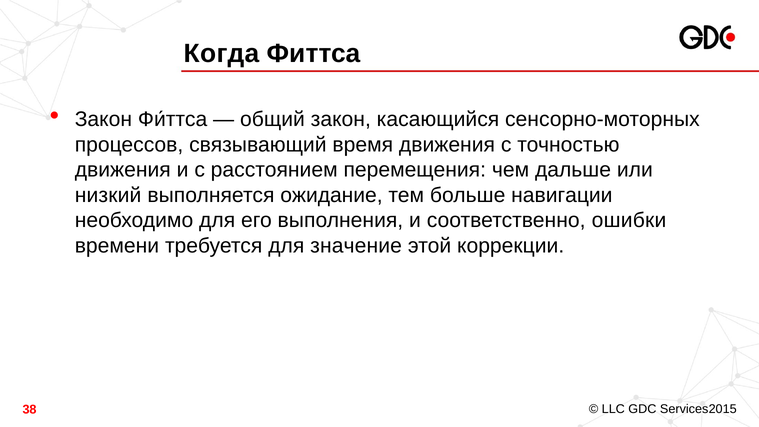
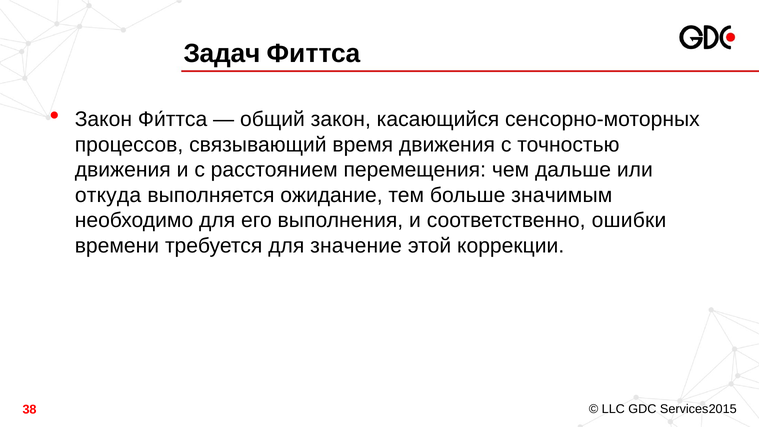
Когда: Когда -> Задач (222, 53)
низкий: низкий -> откуда (108, 195)
навигации: навигации -> значимым (562, 195)
